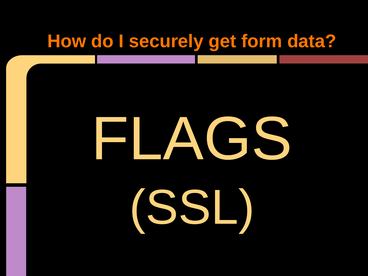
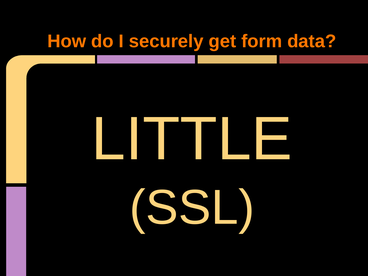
FLAGS: FLAGS -> LITTLE (192, 139)
